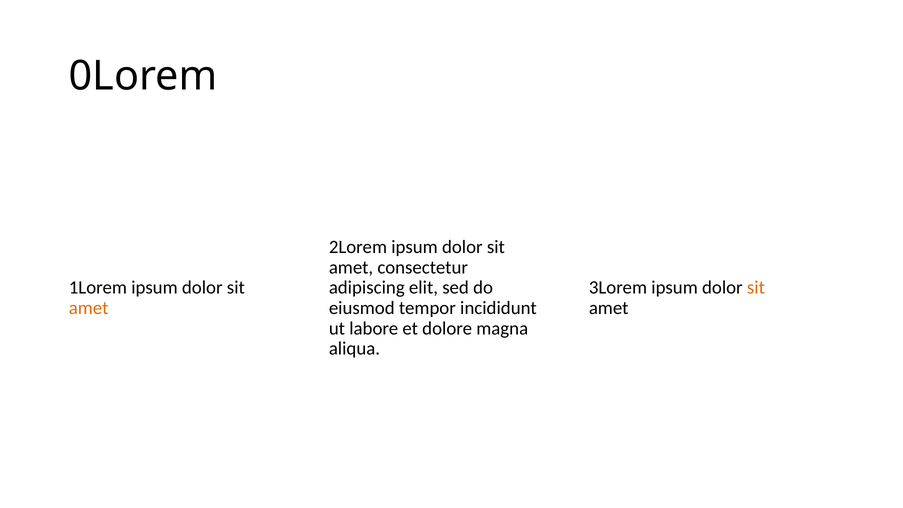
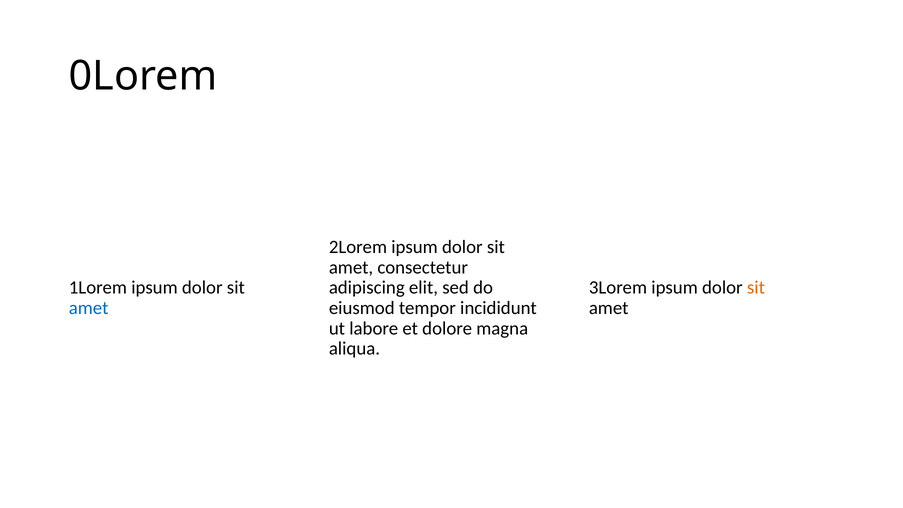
amet colour: orange -> blue (89, 308)
